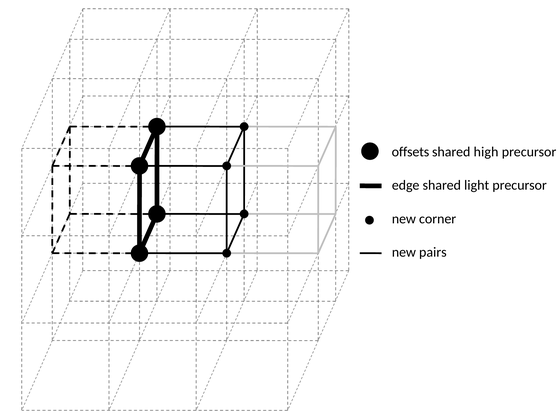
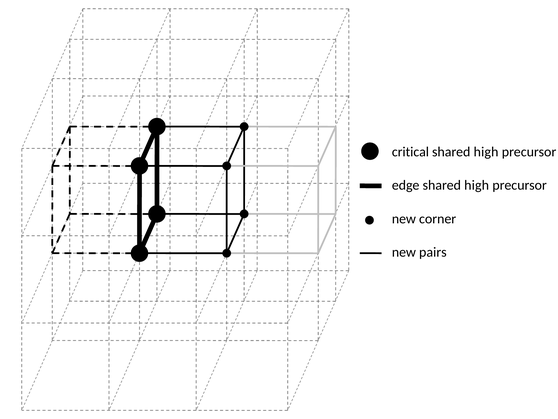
offsets: offsets -> critical (410, 152)
edge shared light: light -> high (477, 185)
